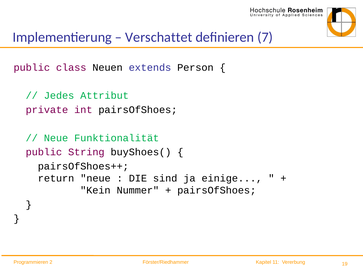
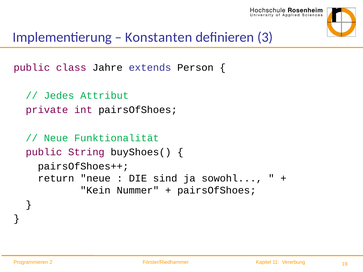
Verschattet: Verschattet -> Konstanten (159, 37)
7: 7 -> 3 (265, 37)
Neuen: Neuen -> Jahre (108, 68)
einige: einige -> sowohl (232, 178)
